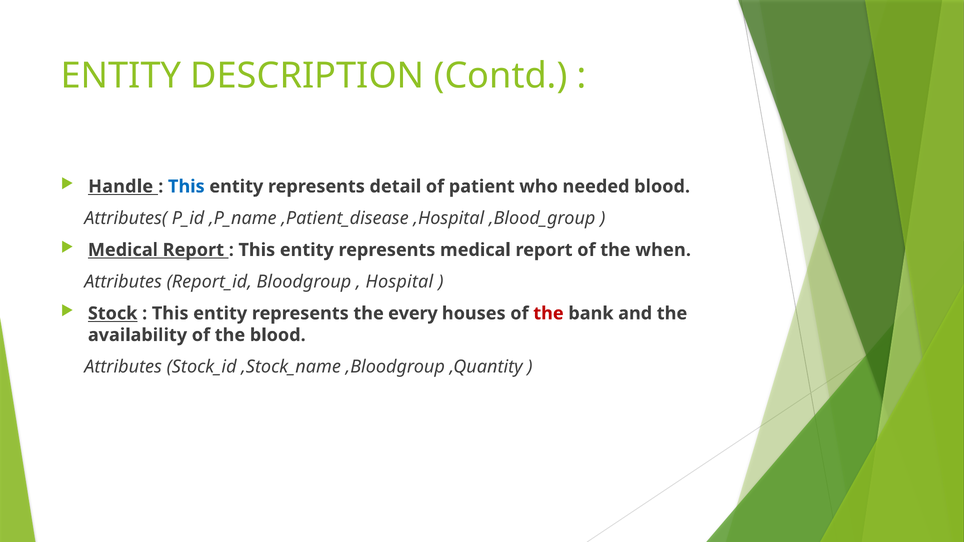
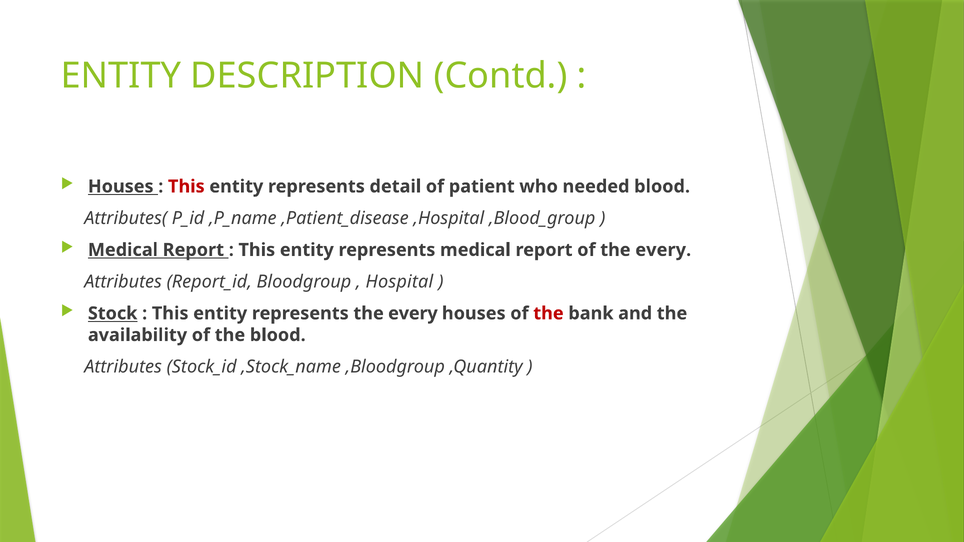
Handle: Handle -> Houses (121, 187)
This colour: blue -> red (186, 187)
of the when: when -> every (663, 250)
